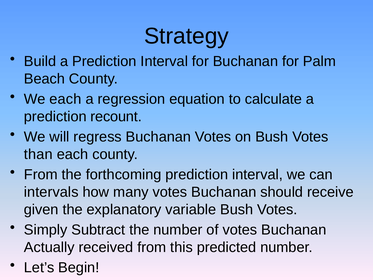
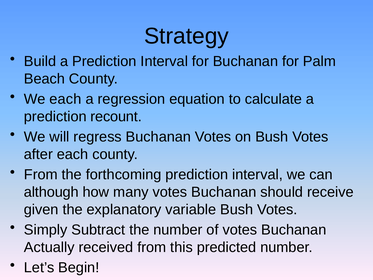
than: than -> after (38, 154)
intervals: intervals -> although (51, 192)
